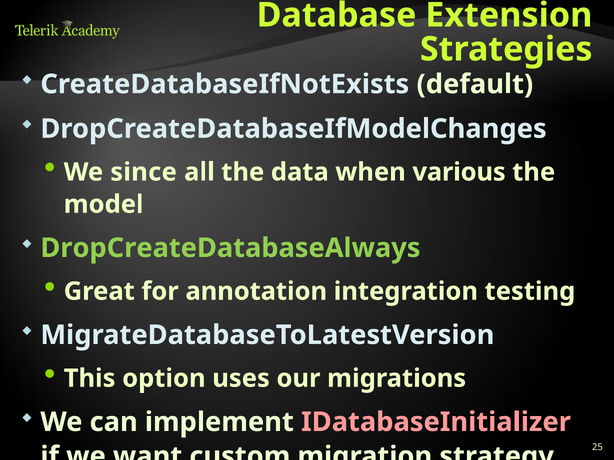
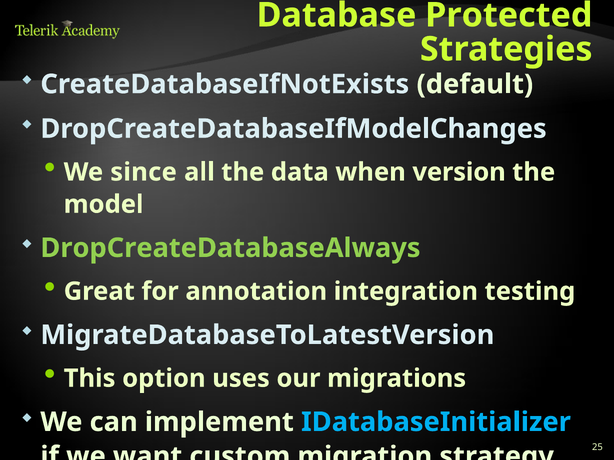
Extension: Extension -> Protected (509, 15)
various: various -> version (459, 172)
IDatabaseInitializer colour: pink -> light blue (436, 422)
